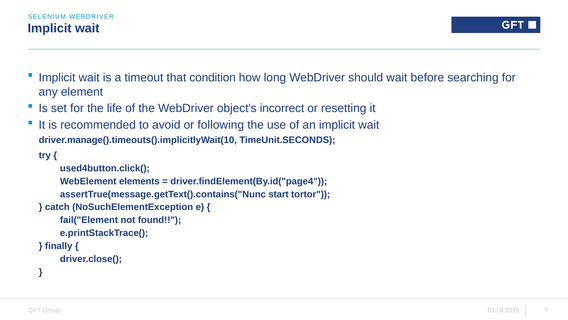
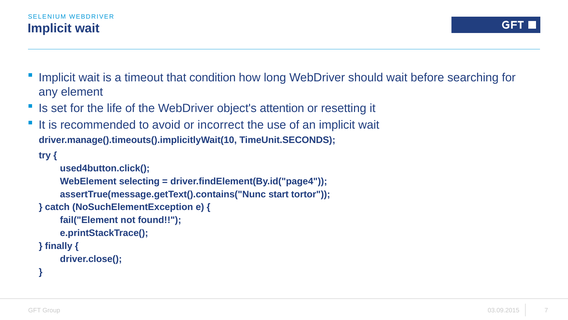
incorrect: incorrect -> attention (282, 108)
following: following -> incorrect (221, 125)
elements: elements -> selecting (139, 181)
